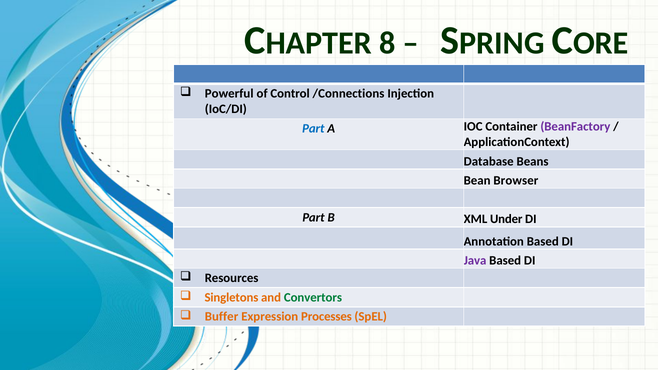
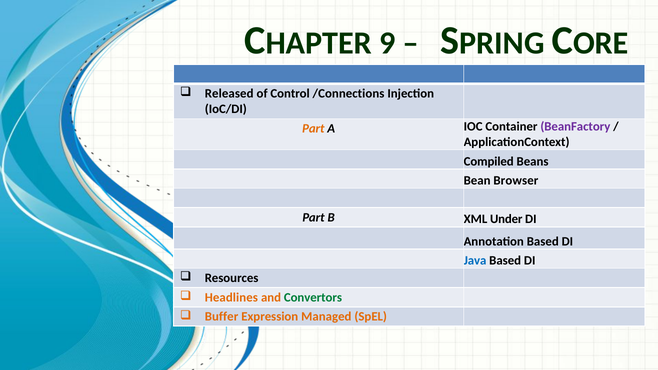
8: 8 -> 9 (387, 43)
Powerful: Powerful -> Released (229, 94)
Part colour: blue -> orange (313, 128)
Database: Database -> Compiled (489, 162)
Java colour: purple -> blue (475, 261)
Singletons: Singletons -> Headlines (231, 297)
Processes: Processes -> Managed (326, 317)
